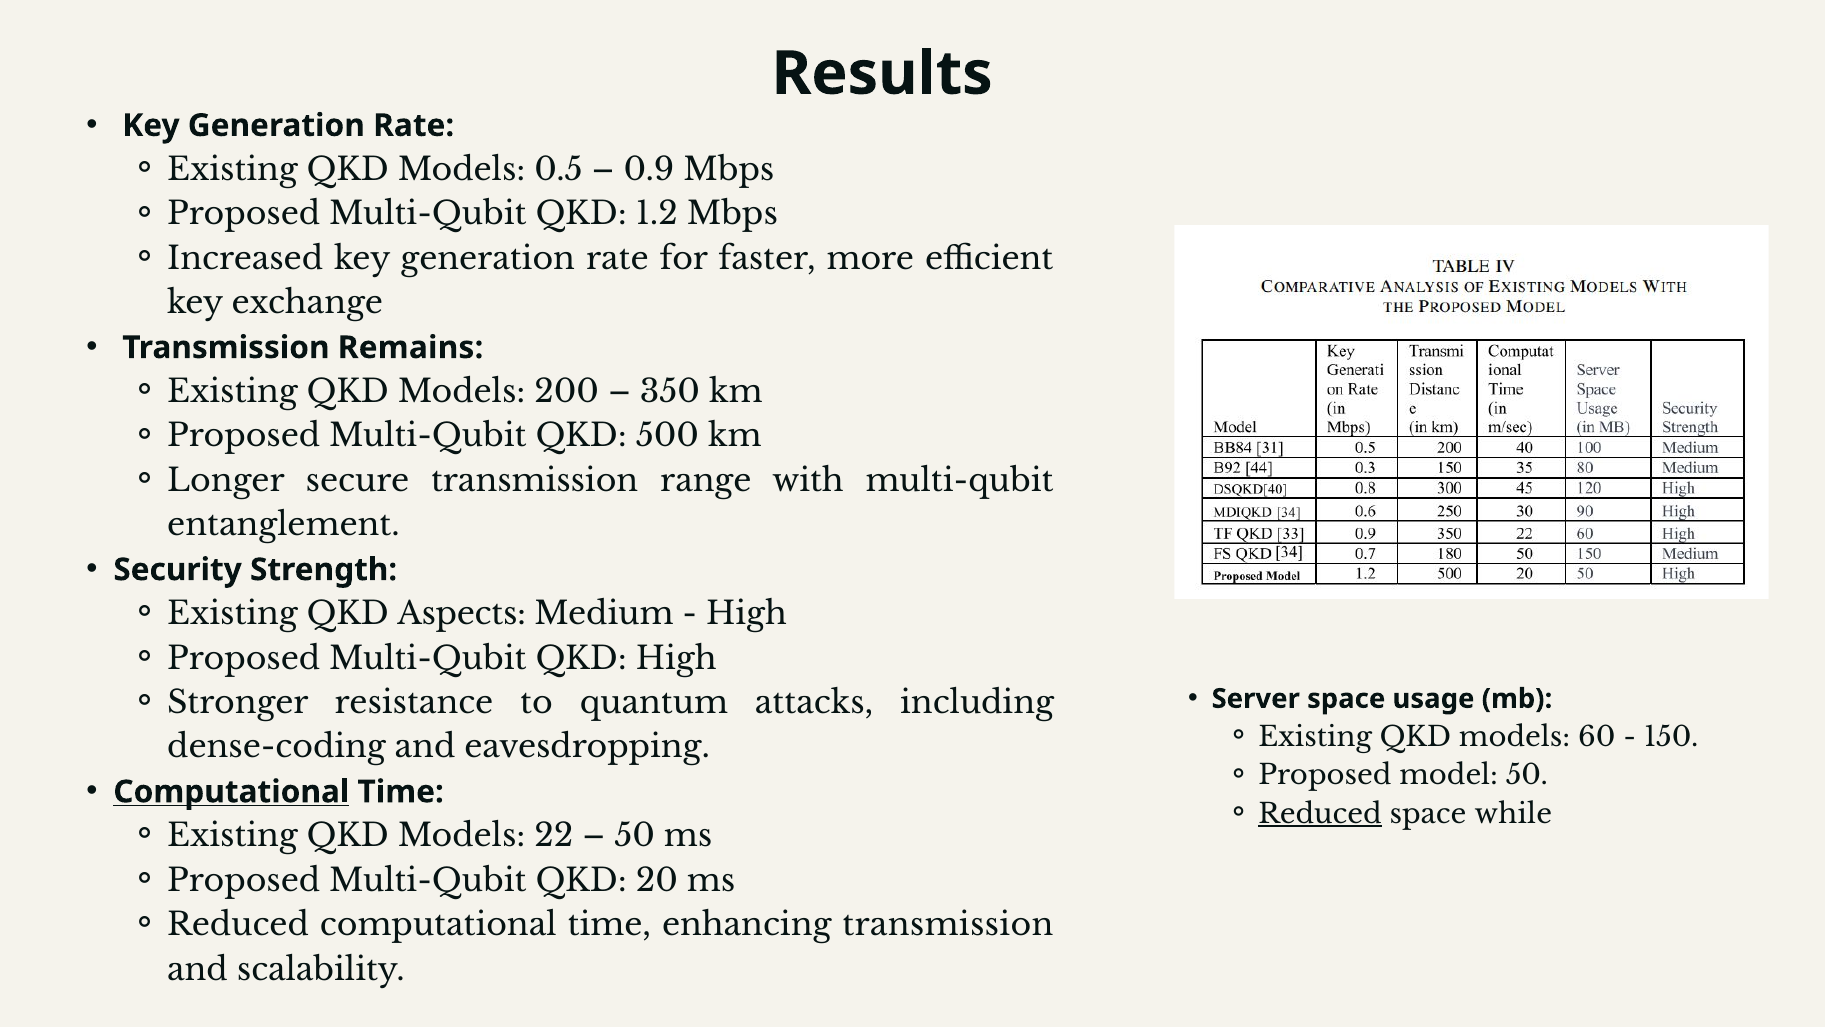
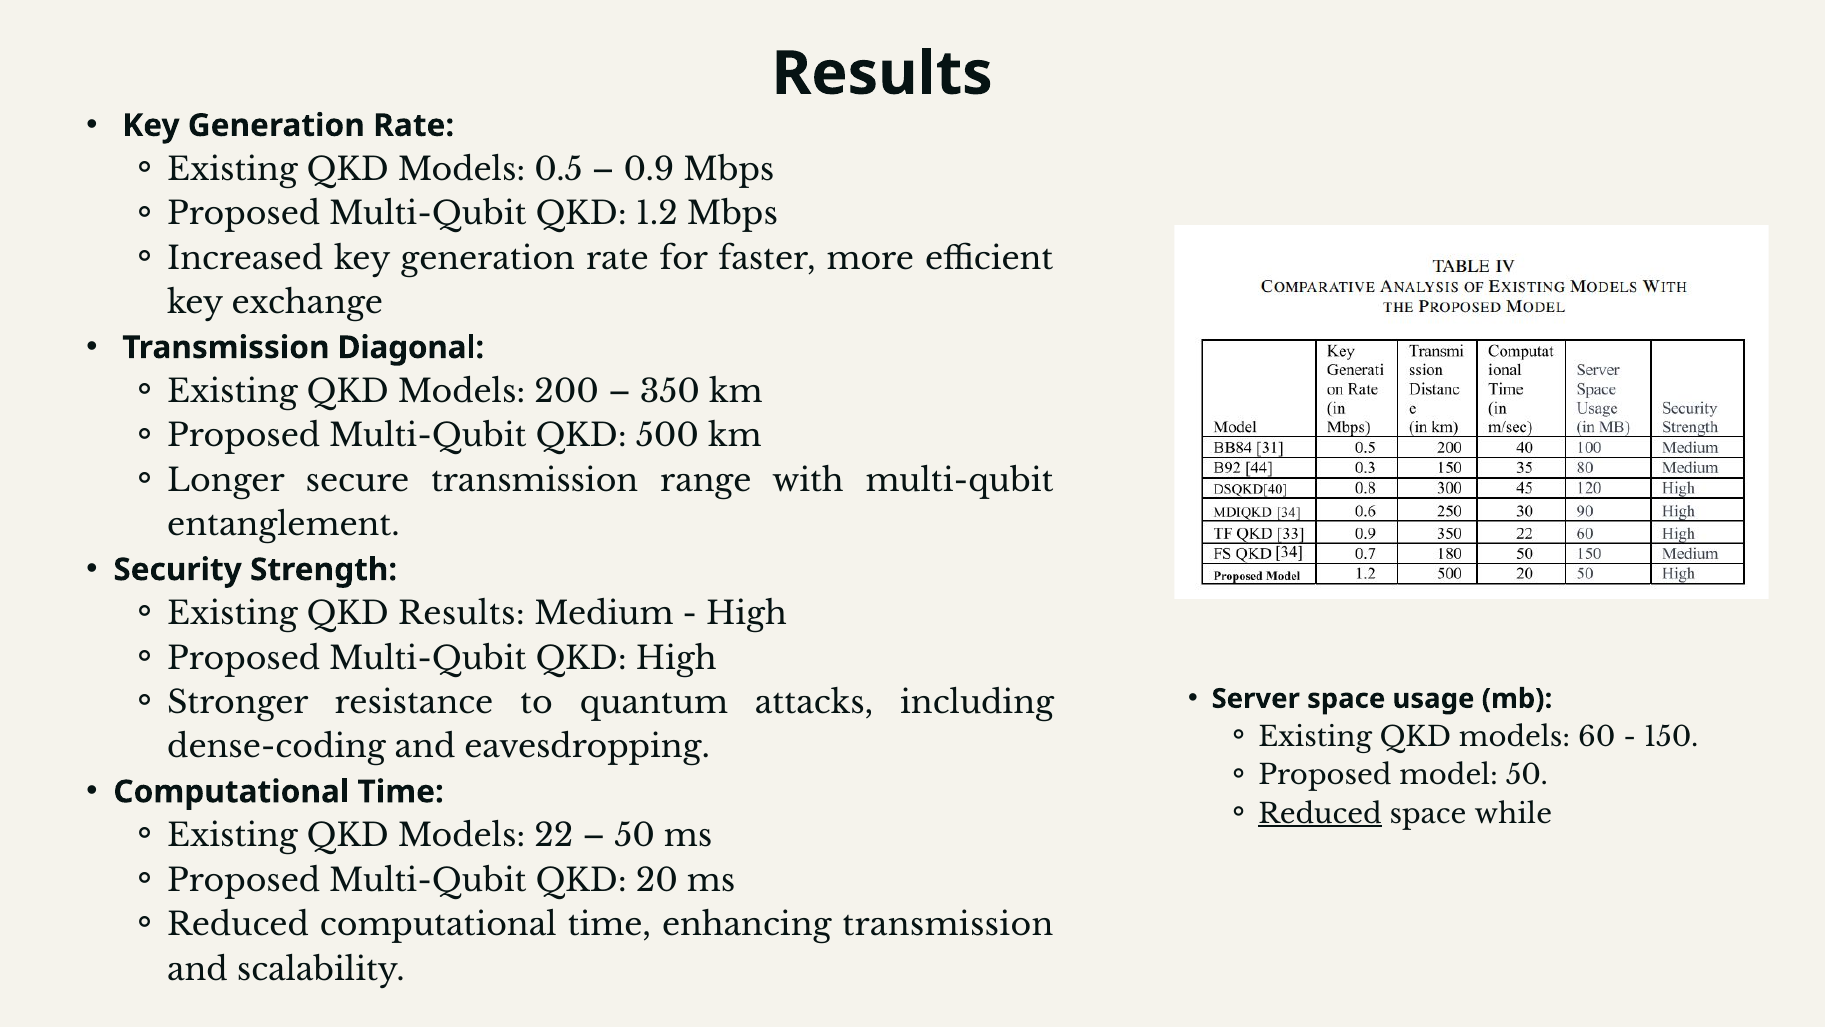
Remains: Remains -> Diagonal (411, 348)
QKD Aspects: Aspects -> Results (461, 614)
Computational underline: present -> none (231, 792)
